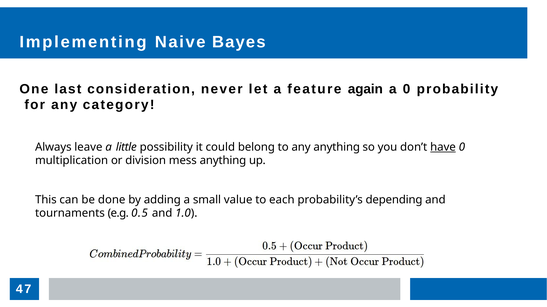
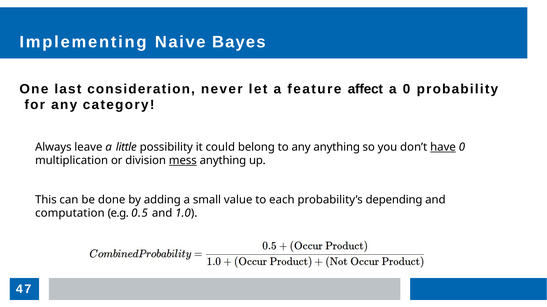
again: again -> affect (365, 89)
mess underline: none -> present (183, 161)
tournaments: tournaments -> computation (70, 213)
